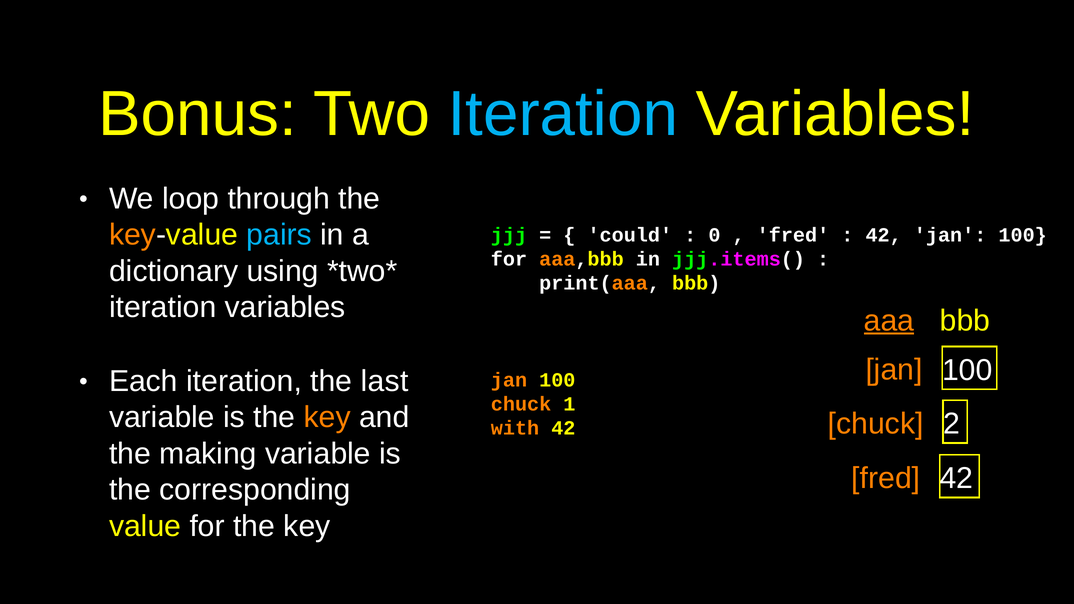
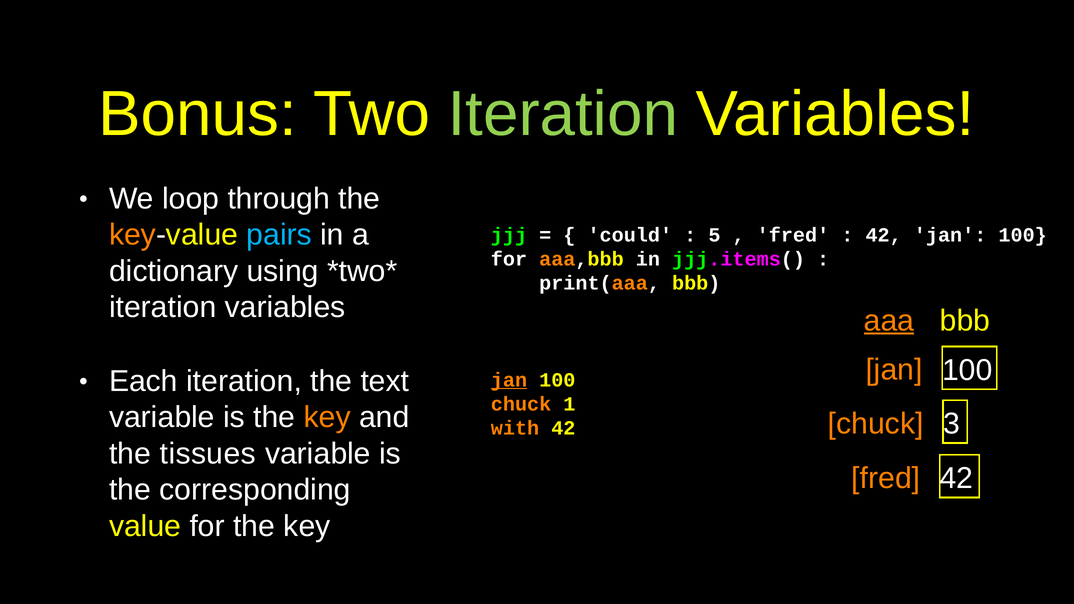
Iteration colour: light blue -> light green (563, 114)
0: 0 -> 5 (714, 235)
last: last -> text (385, 381)
jan underline: none -> present (509, 380)
2: 2 -> 3 (951, 424)
making: making -> tissues (208, 454)
